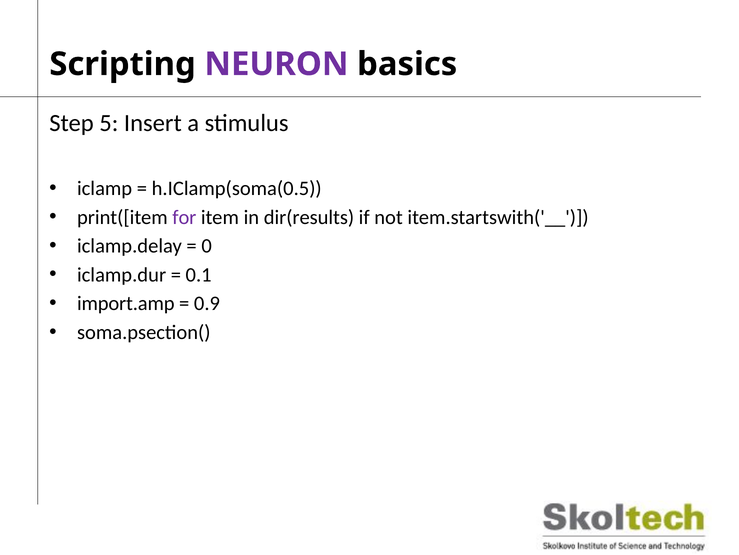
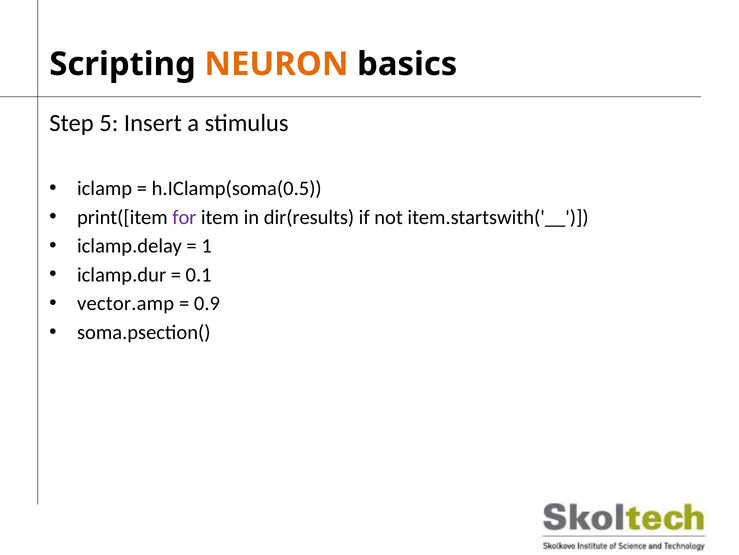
NEURON colour: purple -> orange (276, 64)
0: 0 -> 1 (207, 246)
import.amp: import.amp -> vector.amp (126, 303)
